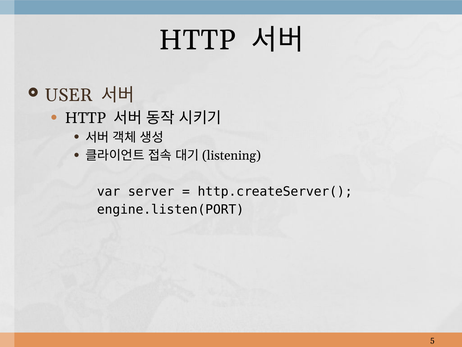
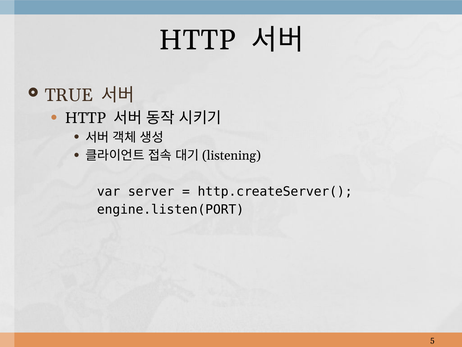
USER: USER -> TRUE (69, 95)
